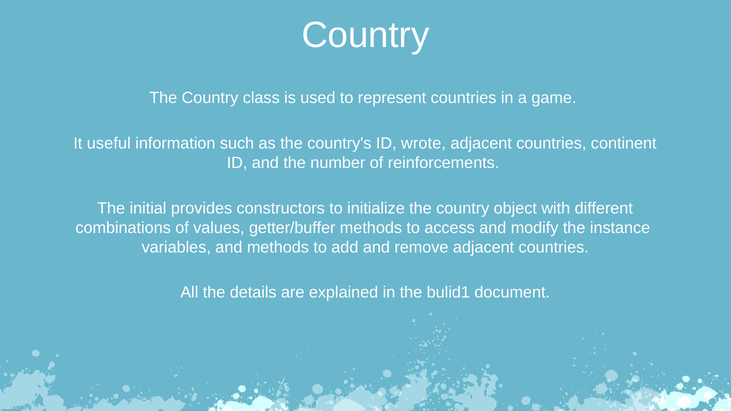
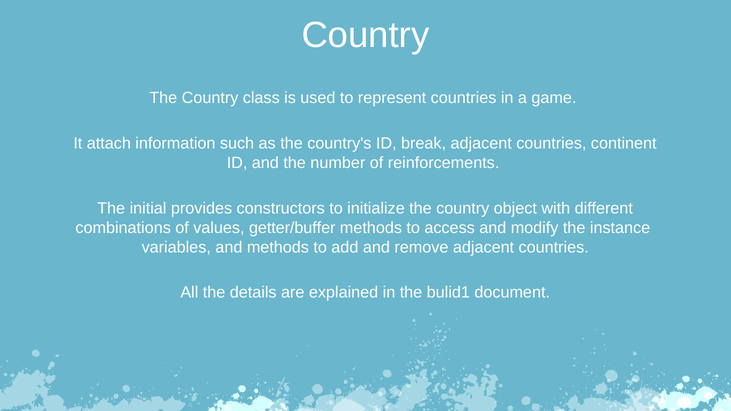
useful: useful -> attach (109, 143)
wrote: wrote -> break (424, 143)
